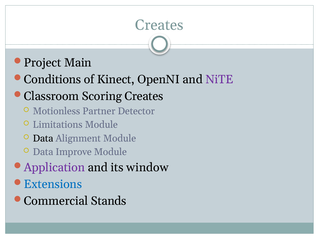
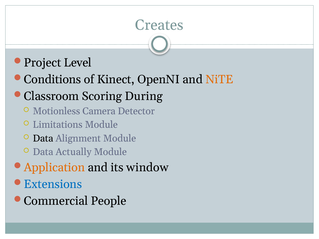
Main: Main -> Level (78, 63)
NiTE colour: purple -> orange (219, 80)
Scoring Creates: Creates -> During (144, 96)
Partner: Partner -> Camera (99, 111)
Improve: Improve -> Actually (74, 152)
Application colour: purple -> orange (54, 168)
Stands: Stands -> People (109, 201)
